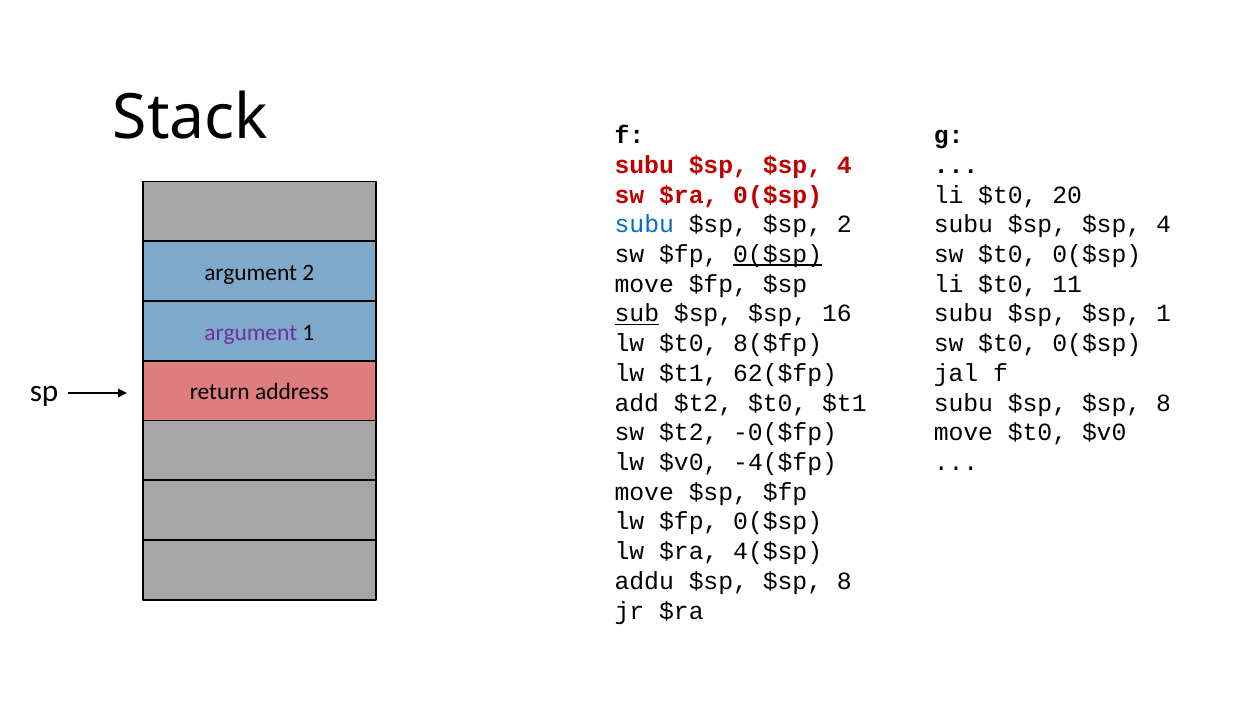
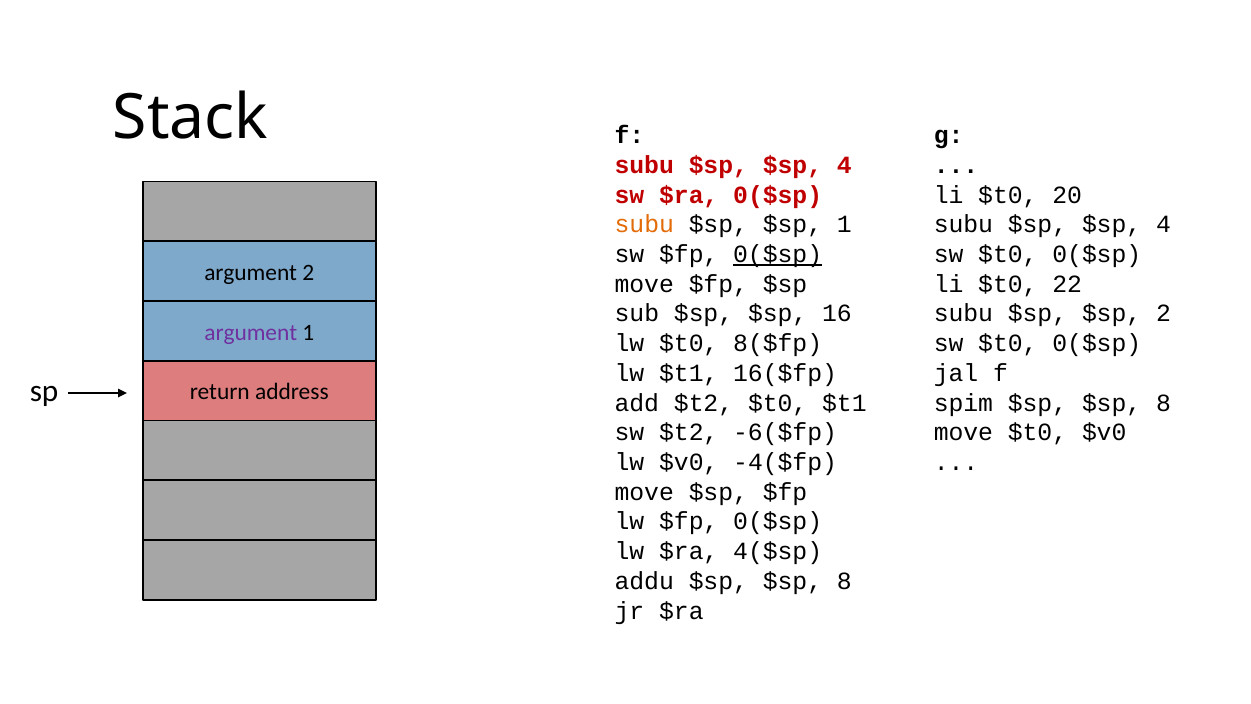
subu colour: blue -> orange (644, 225)
$sp 2: 2 -> 1 (844, 225)
11: 11 -> 22 (1067, 284)
sub underline: present -> none (637, 314)
$sp 1: 1 -> 2 (1164, 314)
62($fp: 62($fp -> 16($fp (785, 373)
subu: subu -> spim (963, 403)
-0($fp: -0($fp -> -6($fp (785, 432)
